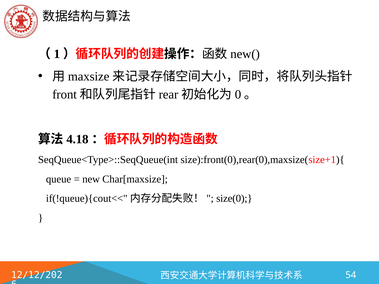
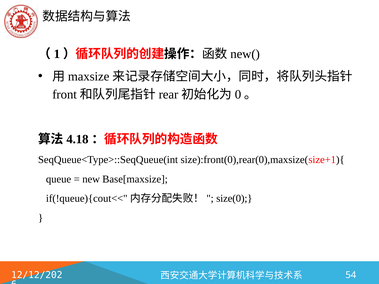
Char[maxsize: Char[maxsize -> Base[maxsize (135, 179)
